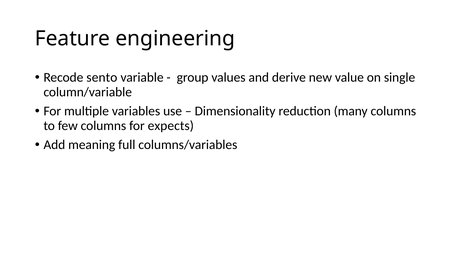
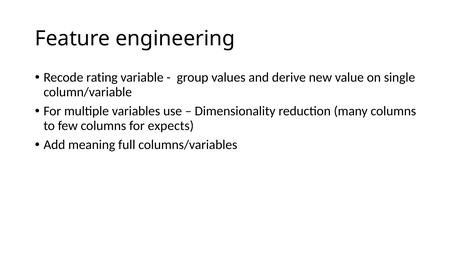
sento: sento -> rating (102, 77)
